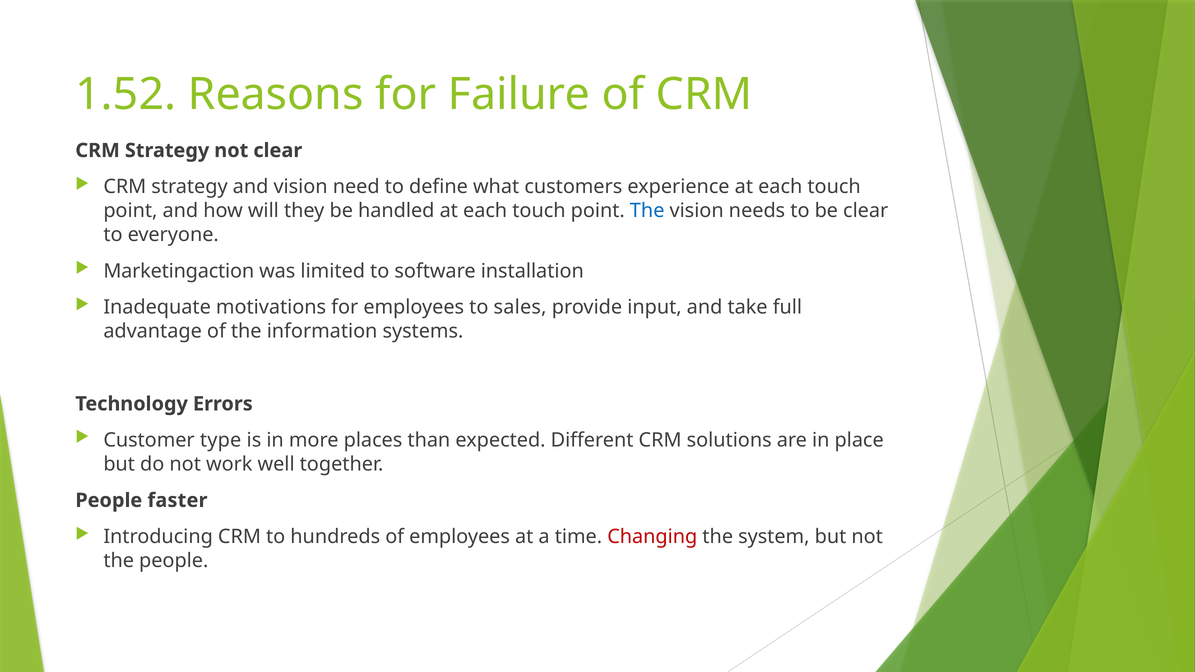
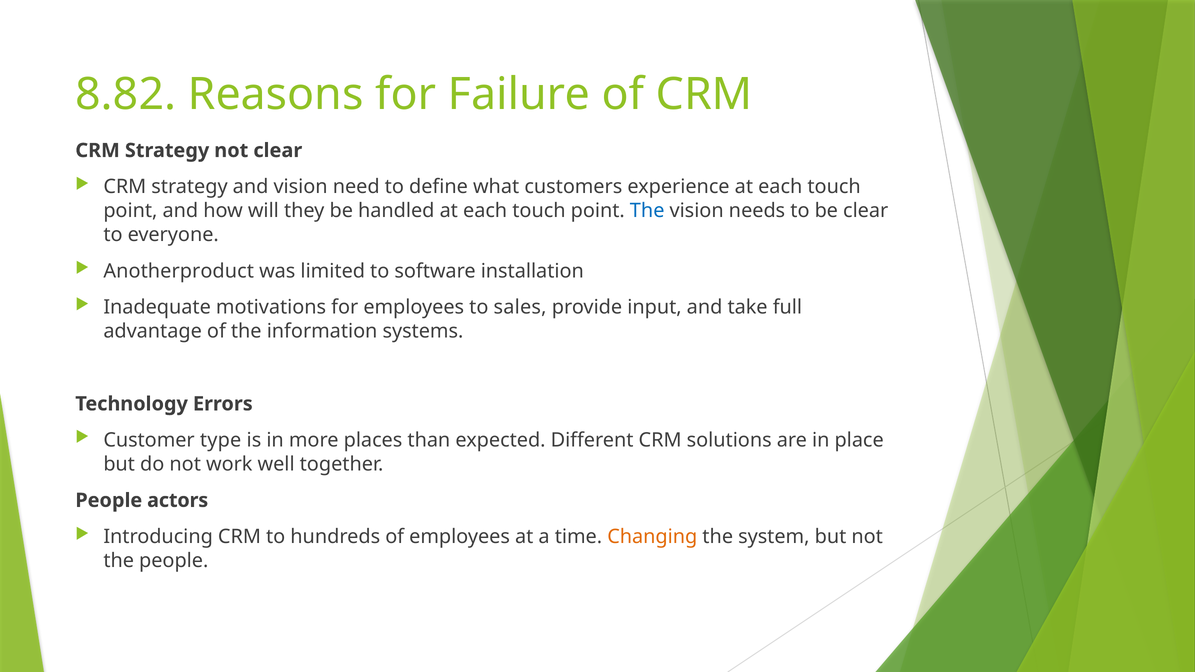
1.52: 1.52 -> 8.82 (126, 94)
Marketingaction: Marketingaction -> Anotherproduct (179, 271)
faster: faster -> actors (178, 501)
Changing colour: red -> orange (652, 537)
